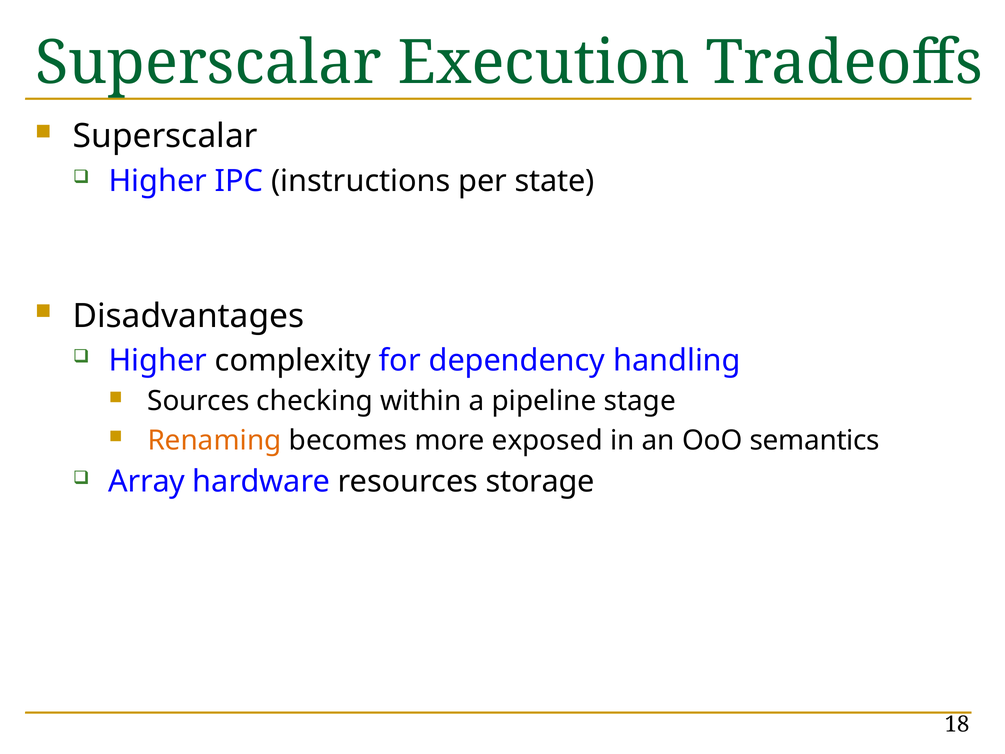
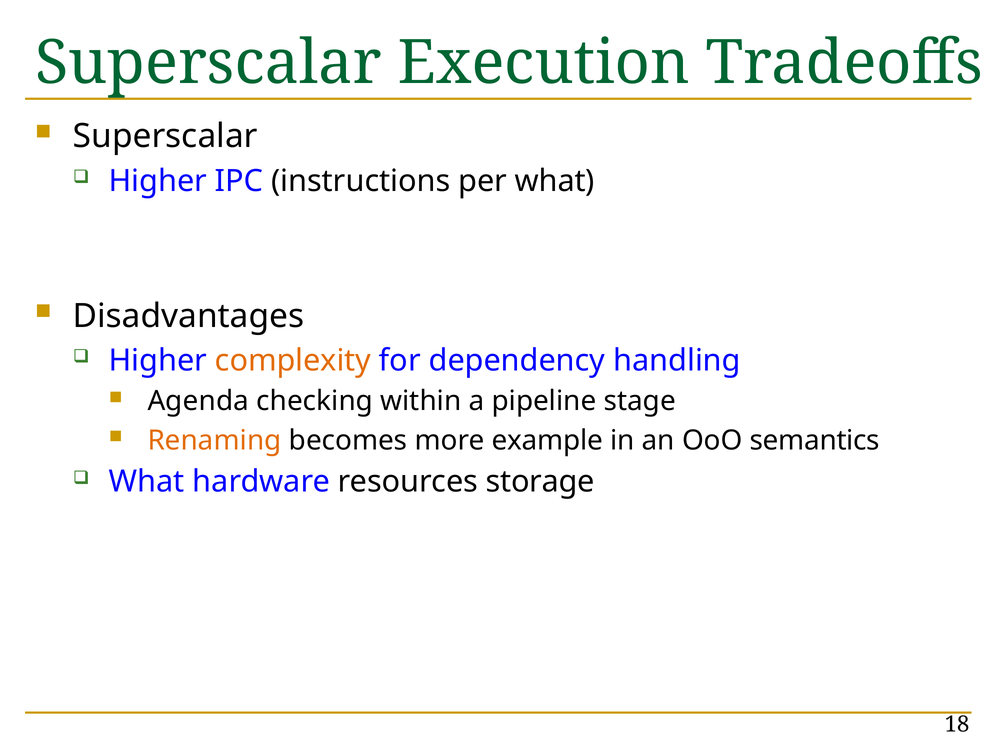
per state: state -> what (555, 181)
complexity colour: black -> orange (293, 361)
Sources: Sources -> Agenda (198, 401)
exposed: exposed -> example (547, 440)
Array: Array -> What (147, 482)
